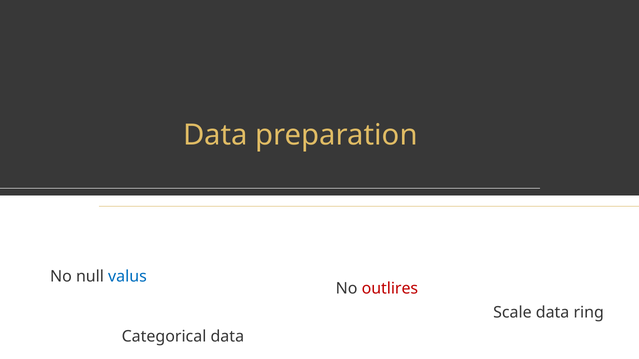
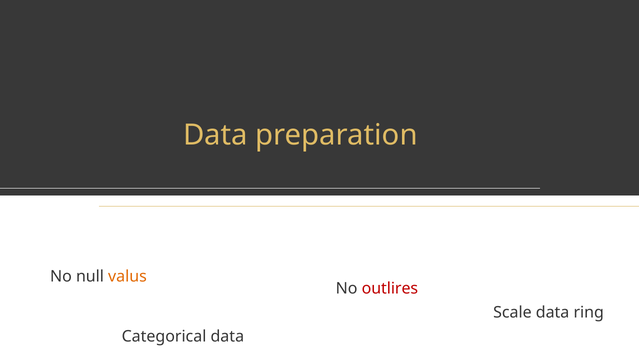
valus colour: blue -> orange (127, 277)
